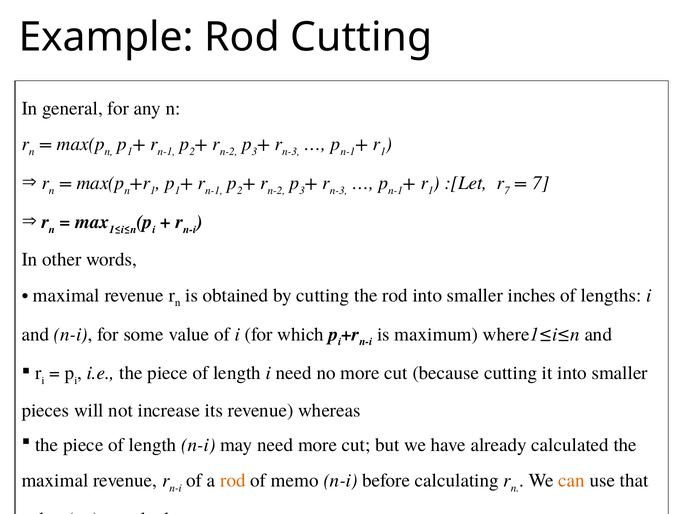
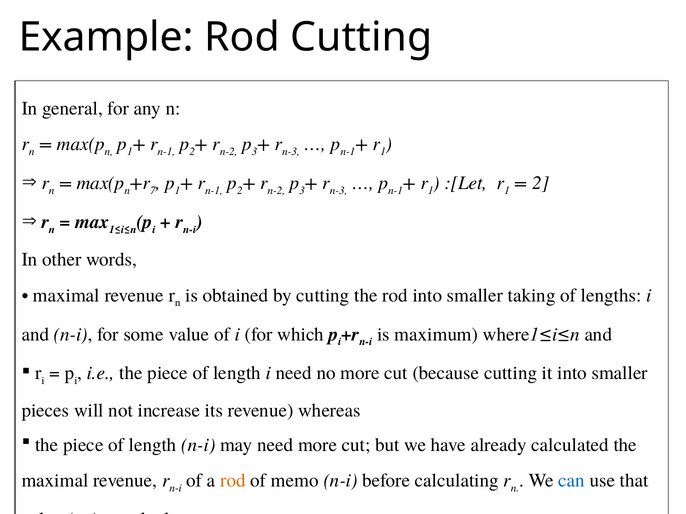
1: 1 -> 7 (153, 191)
7: 7 -> 1 (507, 191)
7: 7 -> 2 (541, 183)
inches: inches -> taking (532, 296)
can colour: orange -> blue (572, 481)
